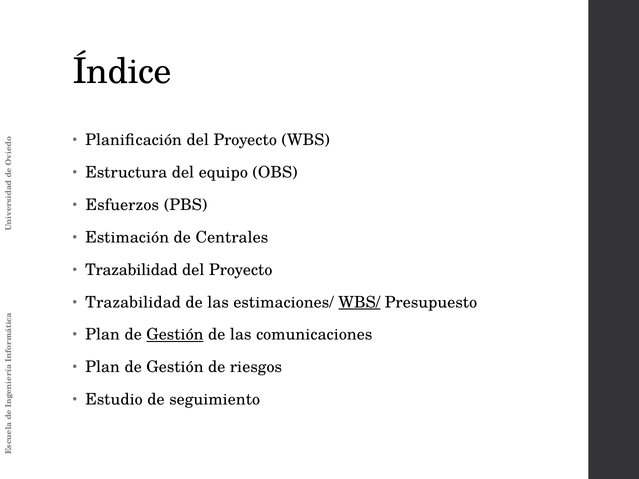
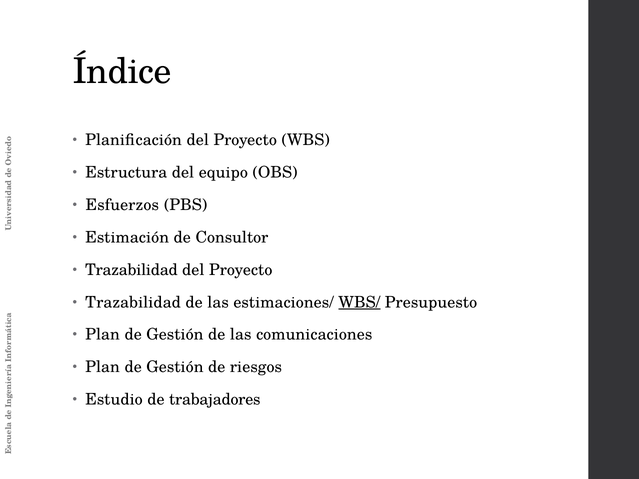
Centrales: Centrales -> Consultor (232, 238)
Gestión underline: present -> none (175, 335)
seguimiento: seguimiento -> trabajadores (215, 400)
